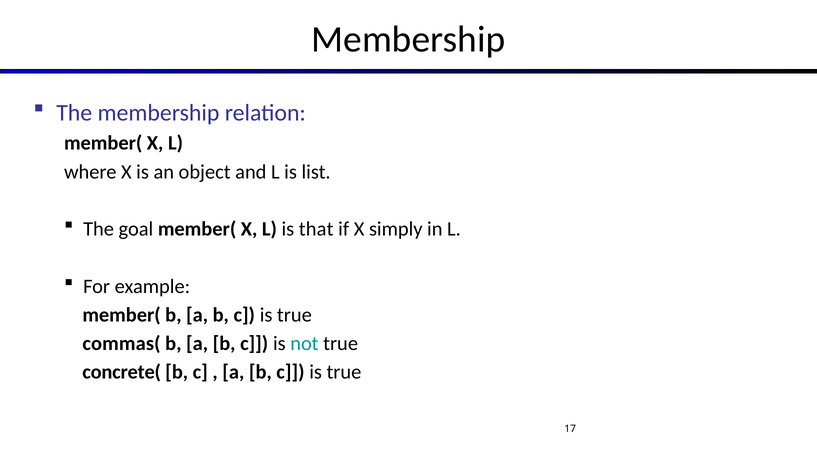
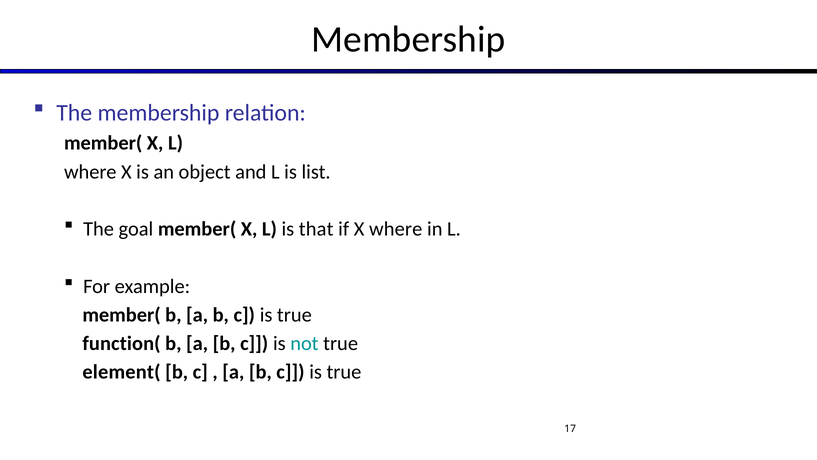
X simply: simply -> where (396, 229)
commas(: commas( -> function( (121, 343)
concrete(: concrete( -> element( (121, 372)
